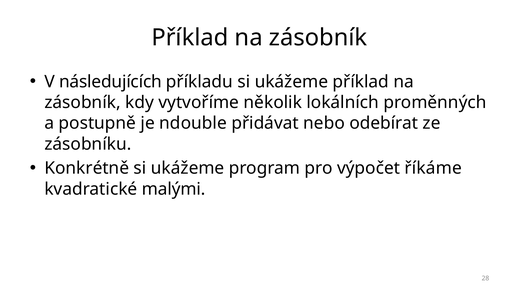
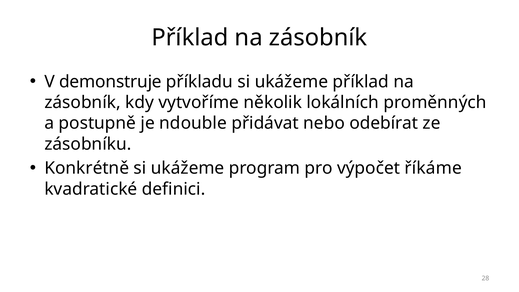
následujících: následujících -> demonstruje (110, 82)
malými: malými -> definici (174, 189)
